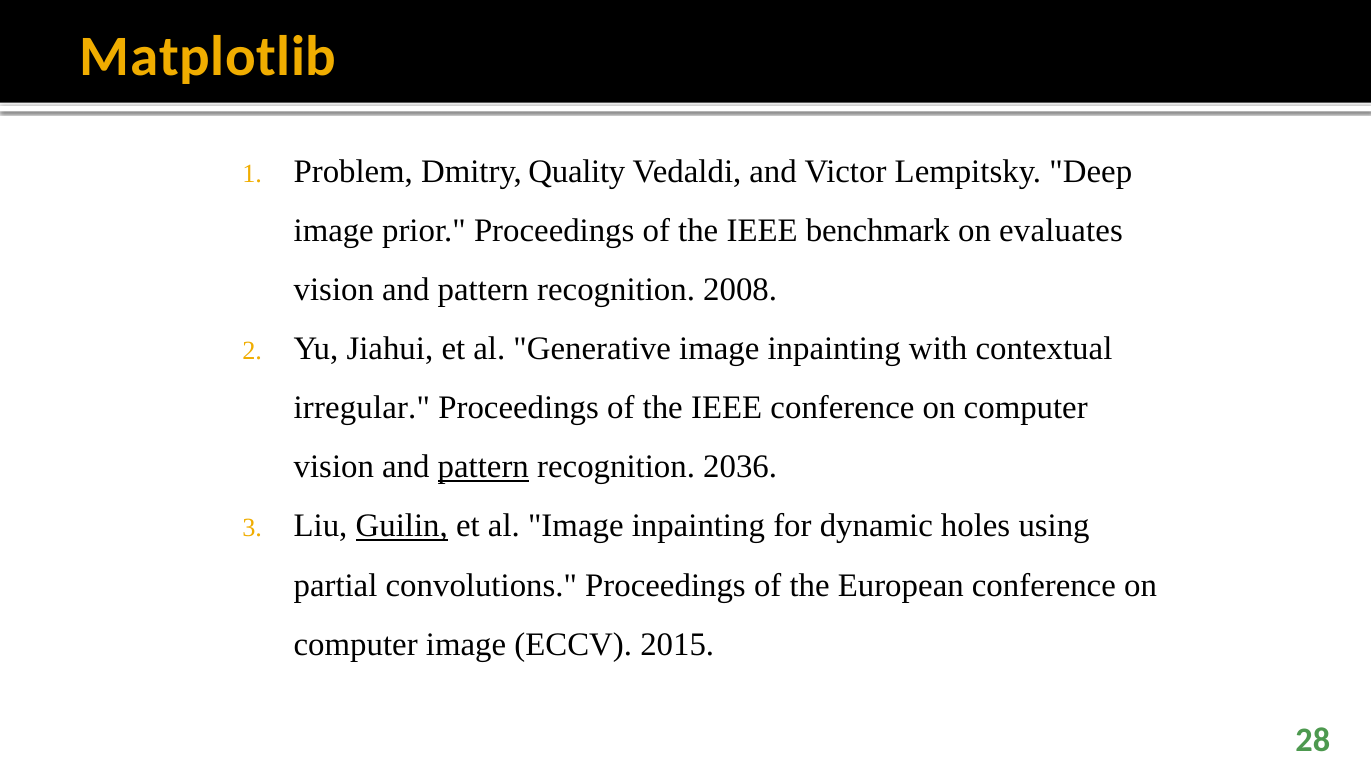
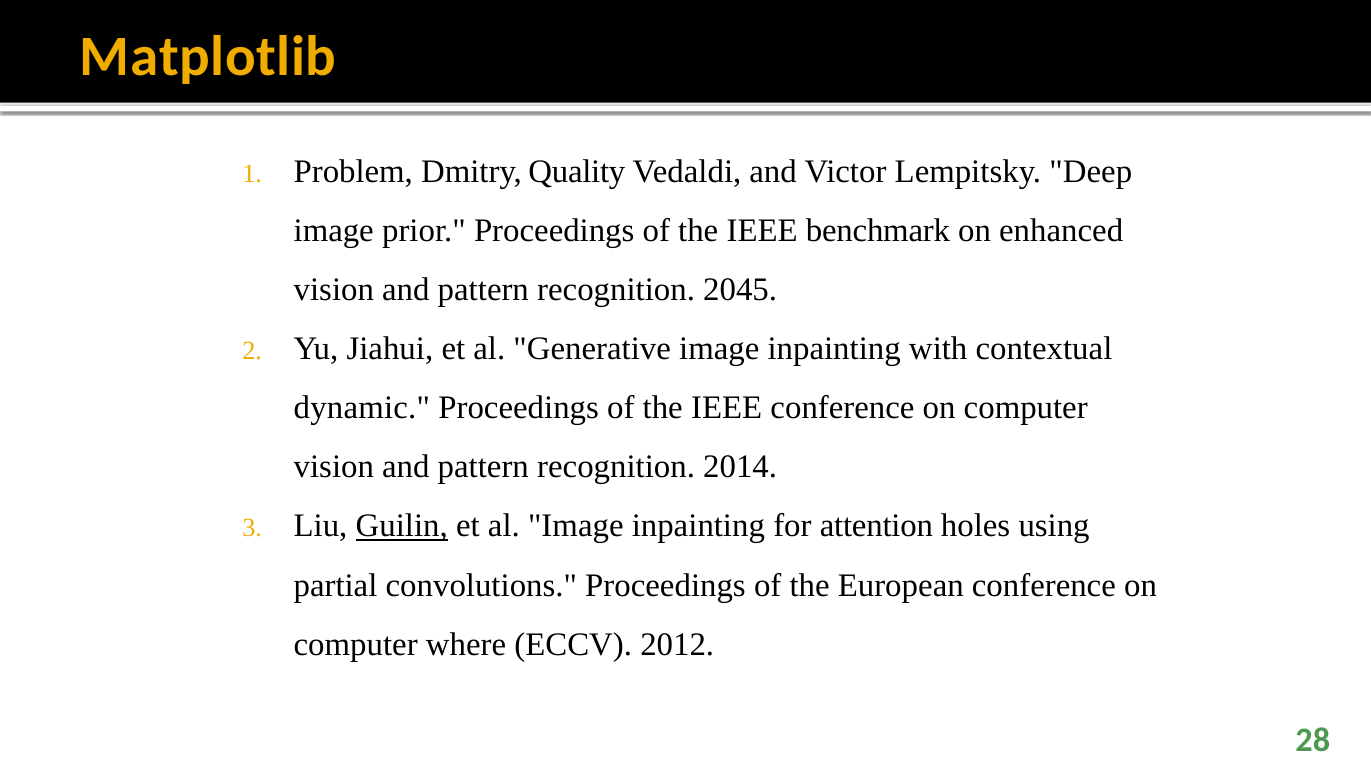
evaluates: evaluates -> enhanced (1061, 231)
2008: 2008 -> 2045 (740, 290)
irregular: irregular -> dynamic (362, 408)
pattern underline: present -> none (483, 467)
2036: 2036 -> 2014 (740, 467)
dynamic: dynamic -> attention (876, 526)
computer image: image -> where (466, 644)
2015: 2015 -> 2012 (677, 644)
